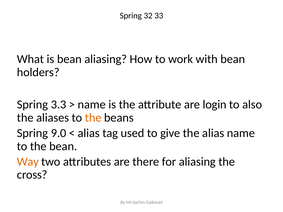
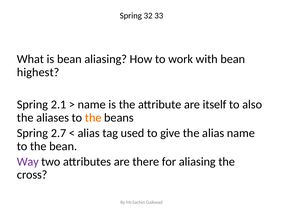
holders: holders -> highest (38, 72)
3.3: 3.3 -> 2.1 (59, 105)
login: login -> itself (215, 105)
9.0: 9.0 -> 2.7 (59, 133)
Way colour: orange -> purple (28, 162)
